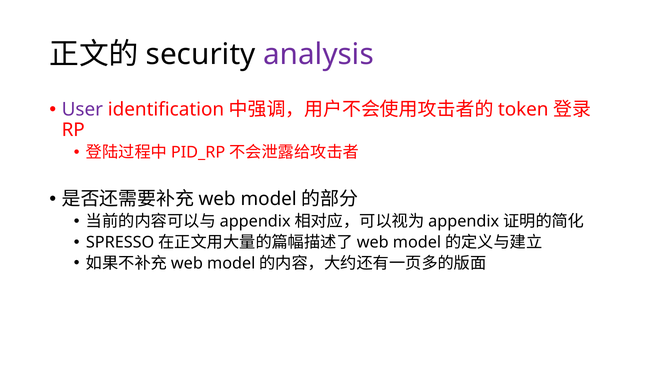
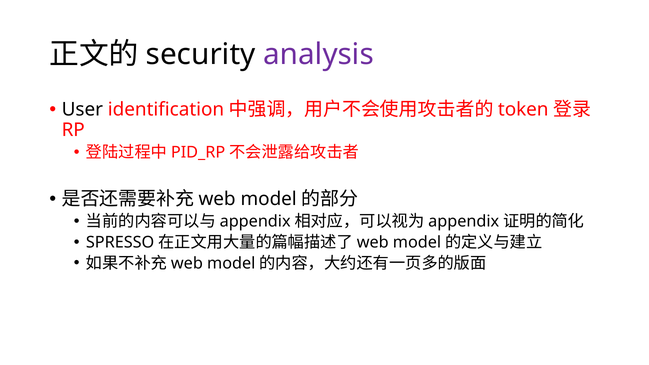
User colour: purple -> black (82, 110)
